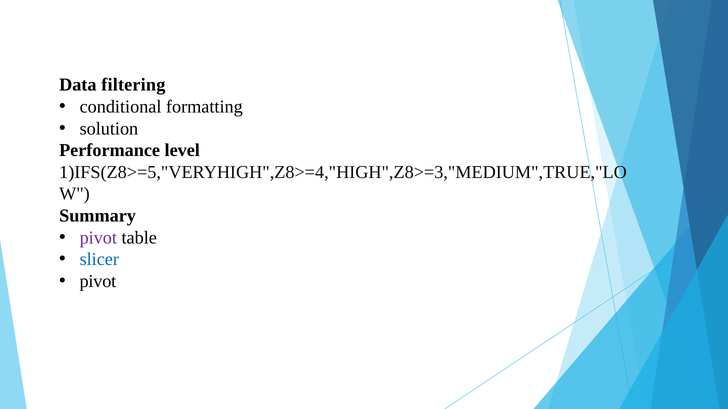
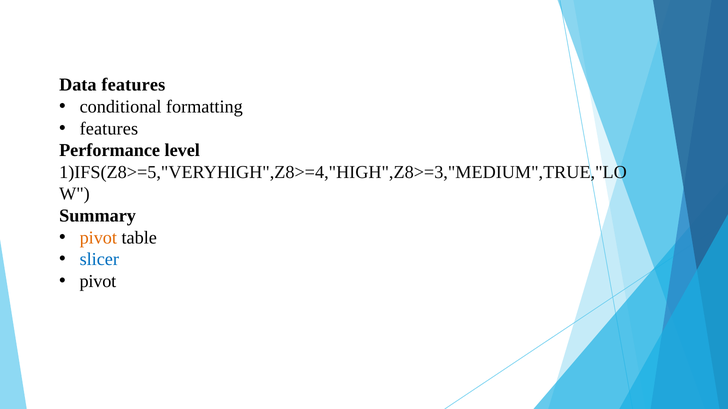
Data filtering: filtering -> features (133, 85)
solution: solution -> features (109, 129)
pivot colour: purple -> orange (98, 238)
